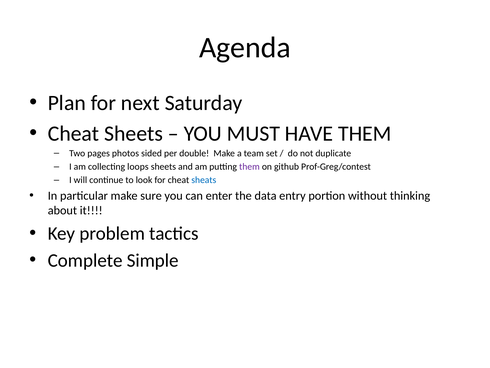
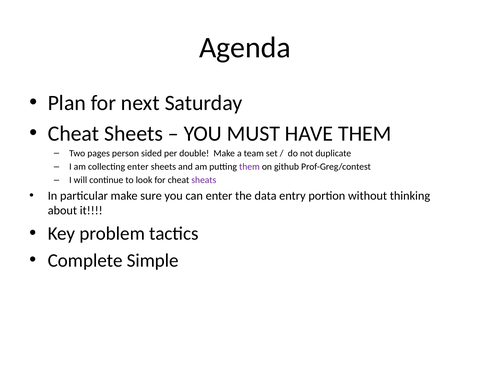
photos: photos -> person (125, 153)
collecting loops: loops -> enter (138, 166)
sheats colour: blue -> purple (204, 180)
